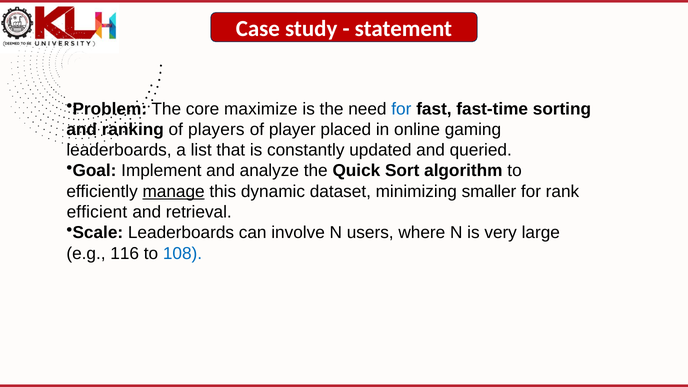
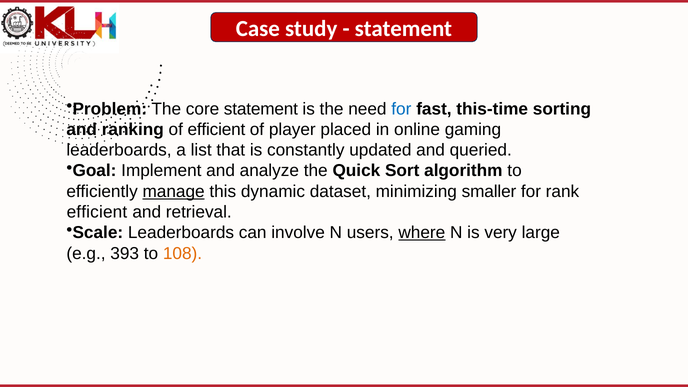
core maximize: maximize -> statement (261, 109)
fast-time: fast-time -> this-time (492, 109)
of players: players -> efficient (216, 130)
where underline: none -> present (422, 233)
116: 116 -> 393 (125, 253)
108 colour: blue -> orange (182, 253)
